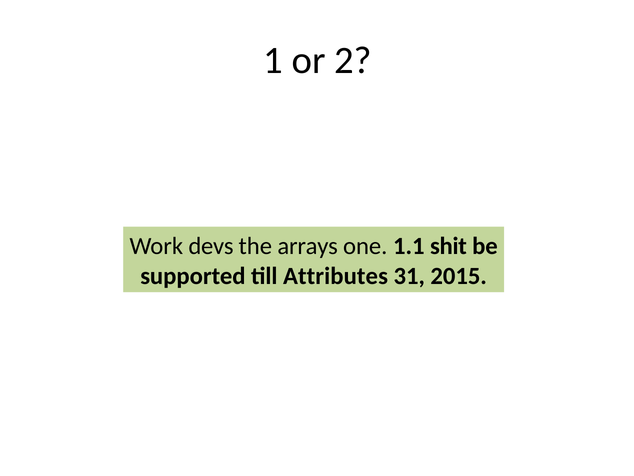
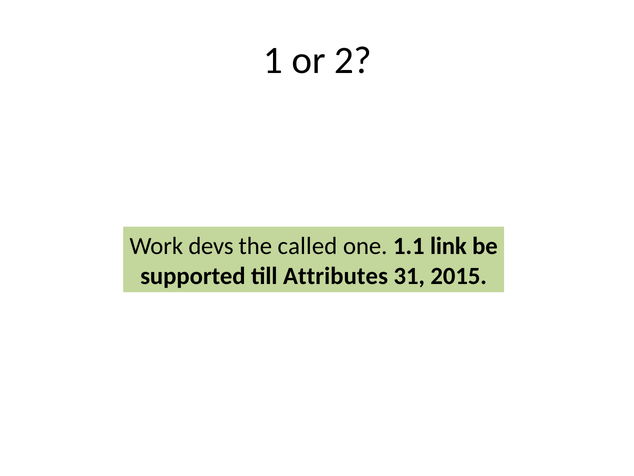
arrays: arrays -> called (307, 246)
shit: shit -> link (448, 246)
